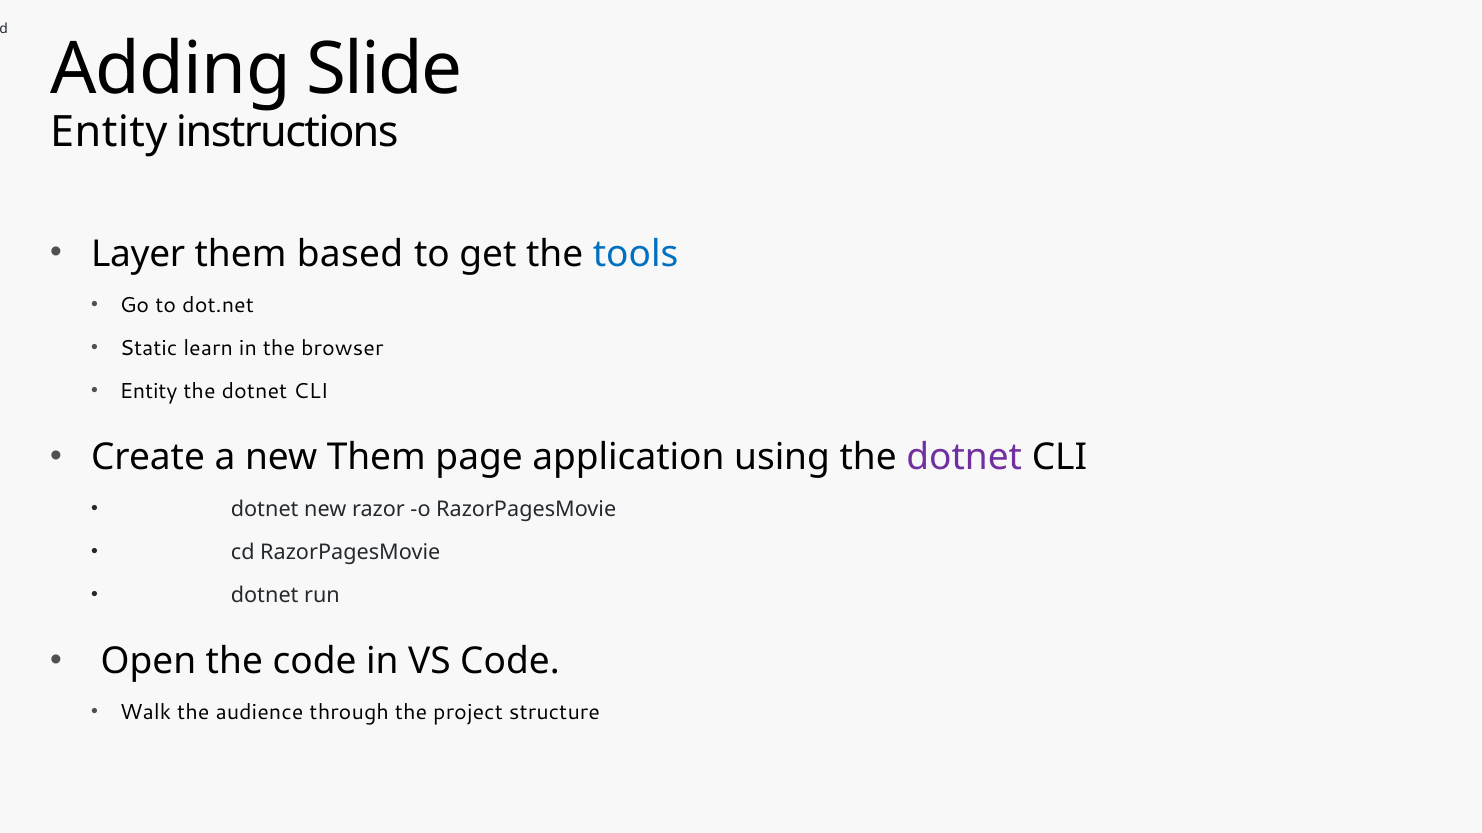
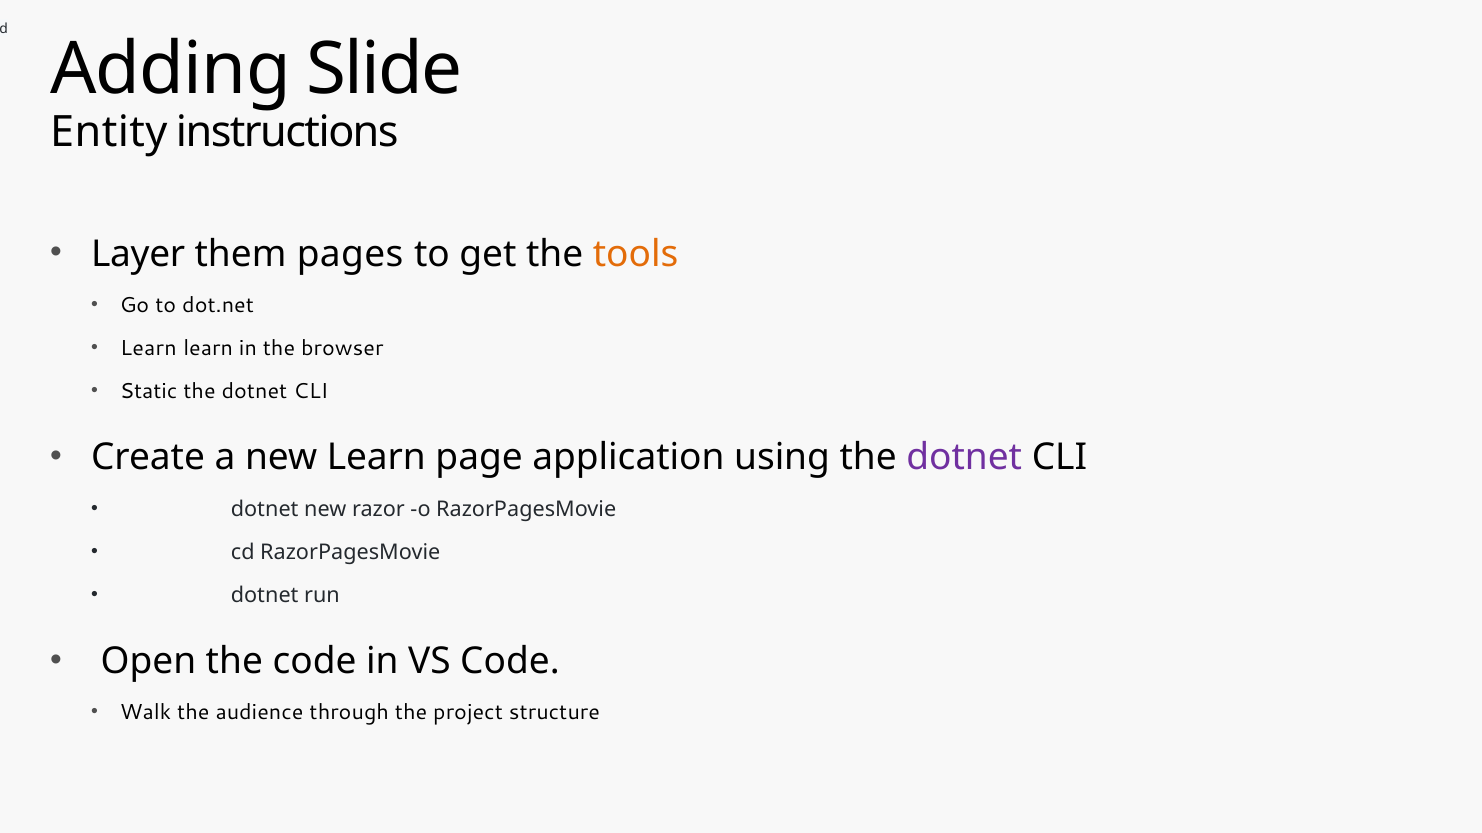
based: based -> pages (350, 254)
tools colour: blue -> orange (636, 254)
Static: Static -> Learn (148, 349)
Entity: Entity -> Static (149, 392)
new Them: Them -> Learn (376, 458)
